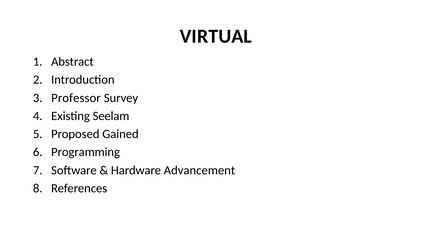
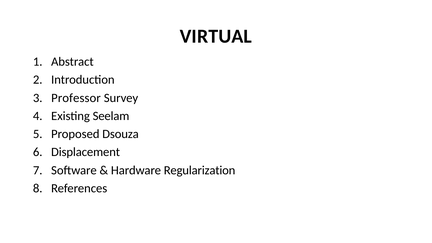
Gained: Gained -> Dsouza (121, 134)
Programming: Programming -> Displacement (86, 152)
Advancement: Advancement -> Regularization (200, 170)
